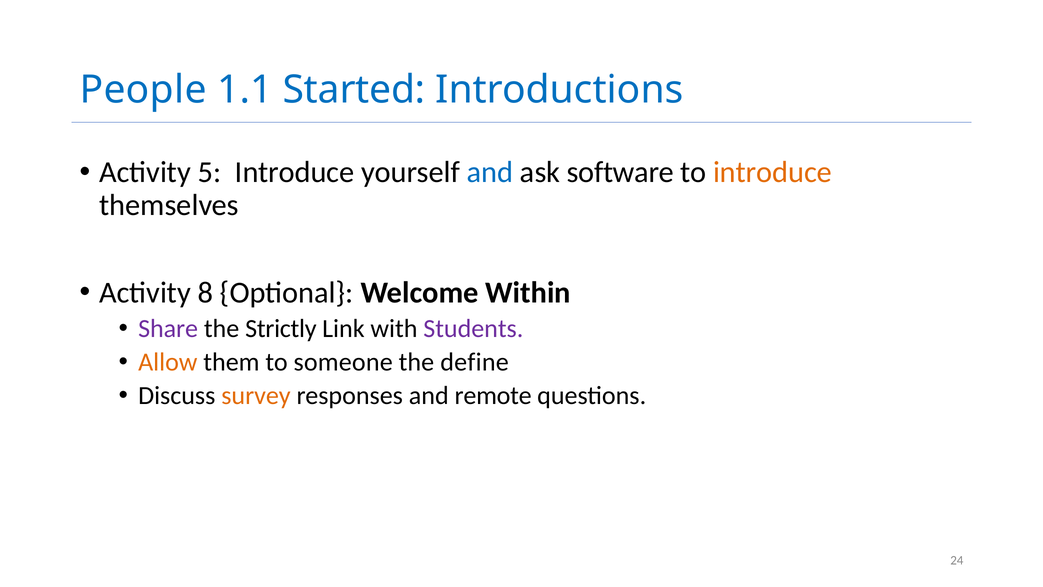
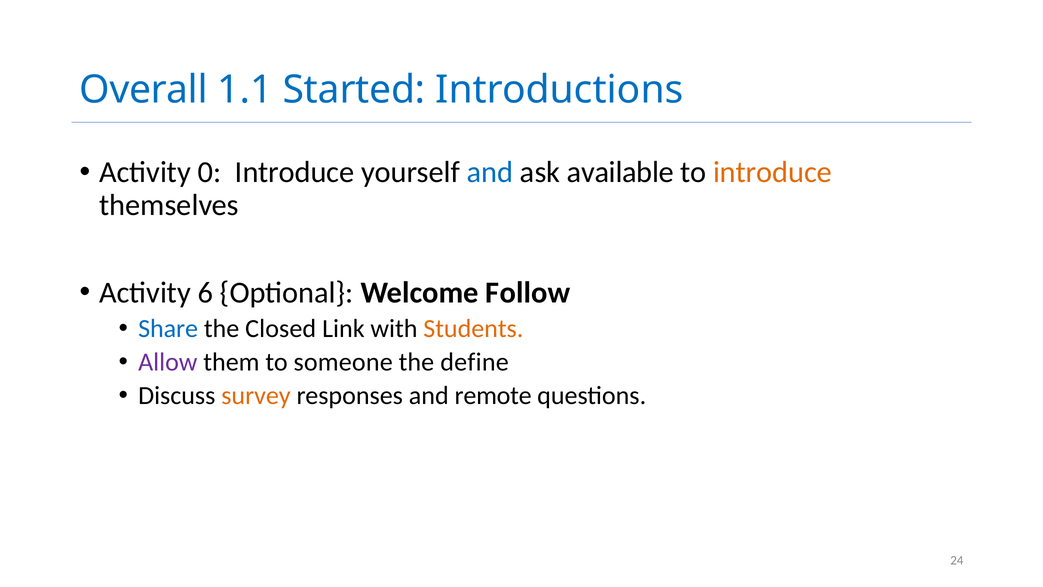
People: People -> Overall (144, 90)
5: 5 -> 0 (210, 172)
software: software -> available (620, 172)
8: 8 -> 6 (206, 292)
Within: Within -> Follow (528, 292)
Share colour: purple -> blue (168, 328)
Strictly: Strictly -> Closed (281, 328)
Students colour: purple -> orange (473, 328)
Allow colour: orange -> purple (168, 362)
